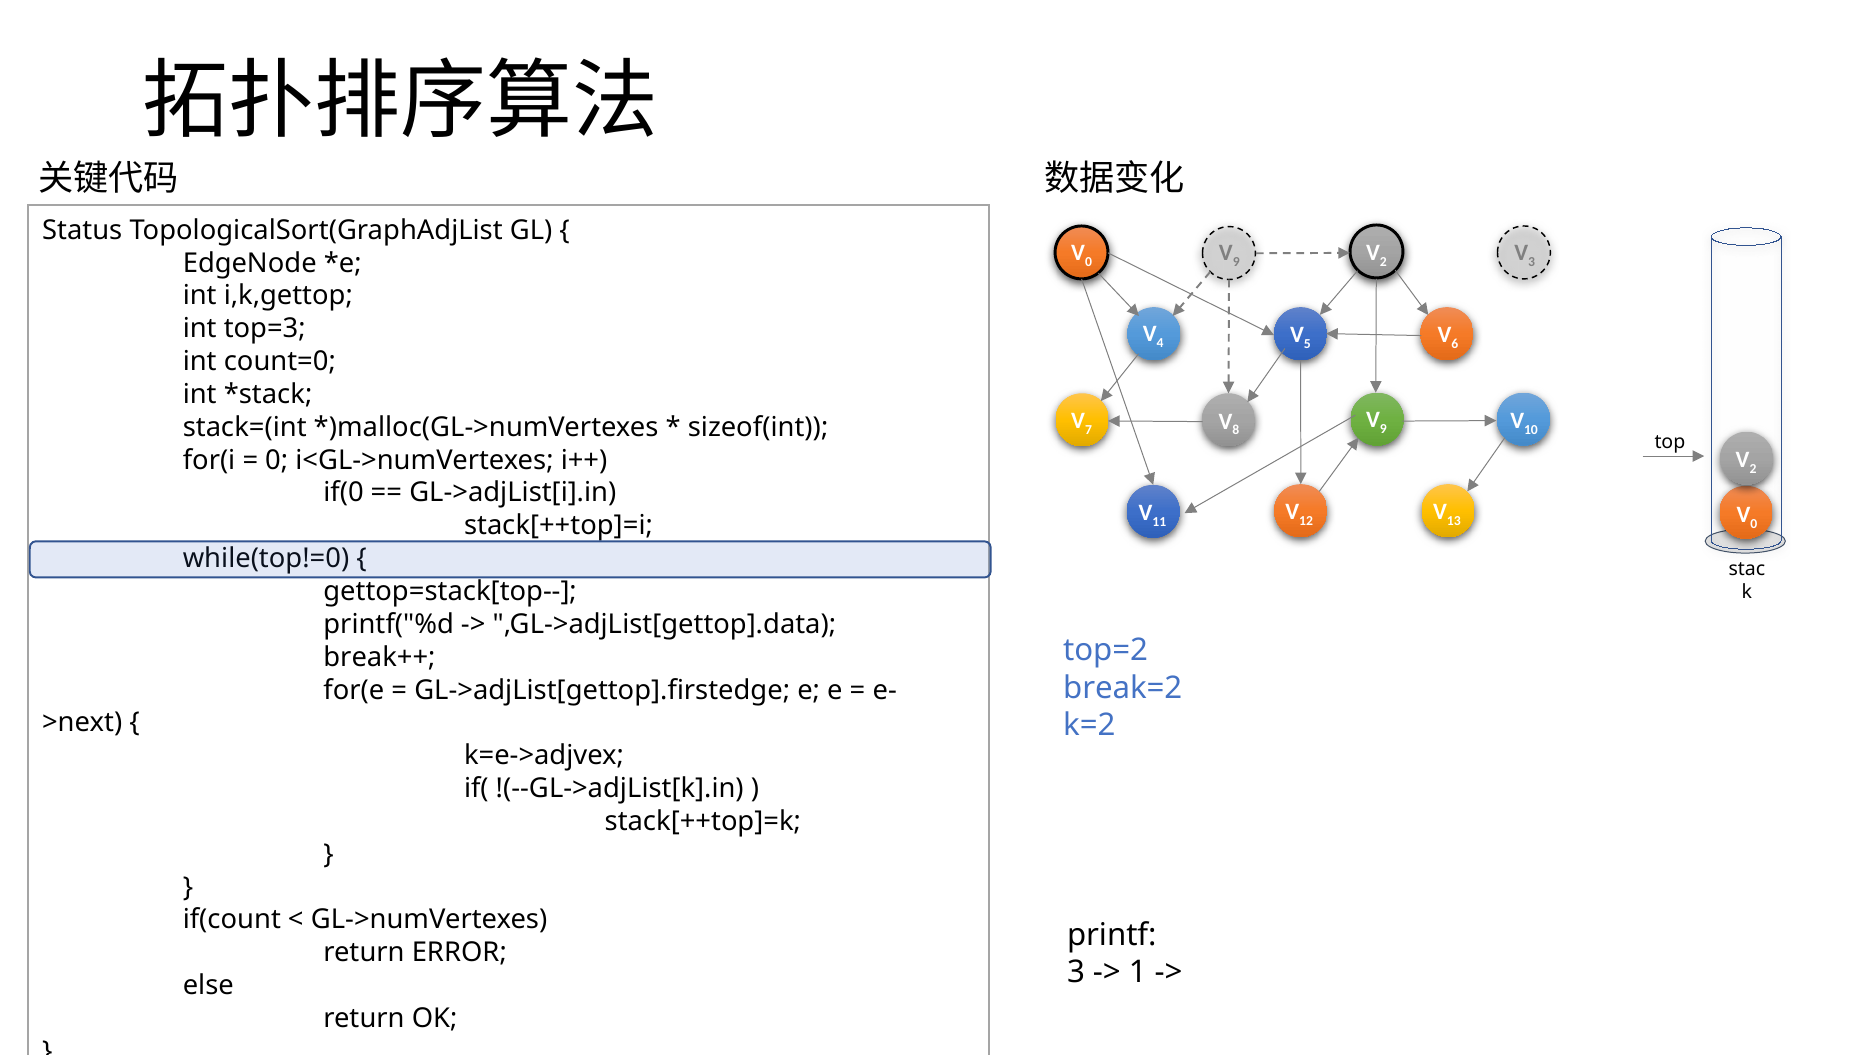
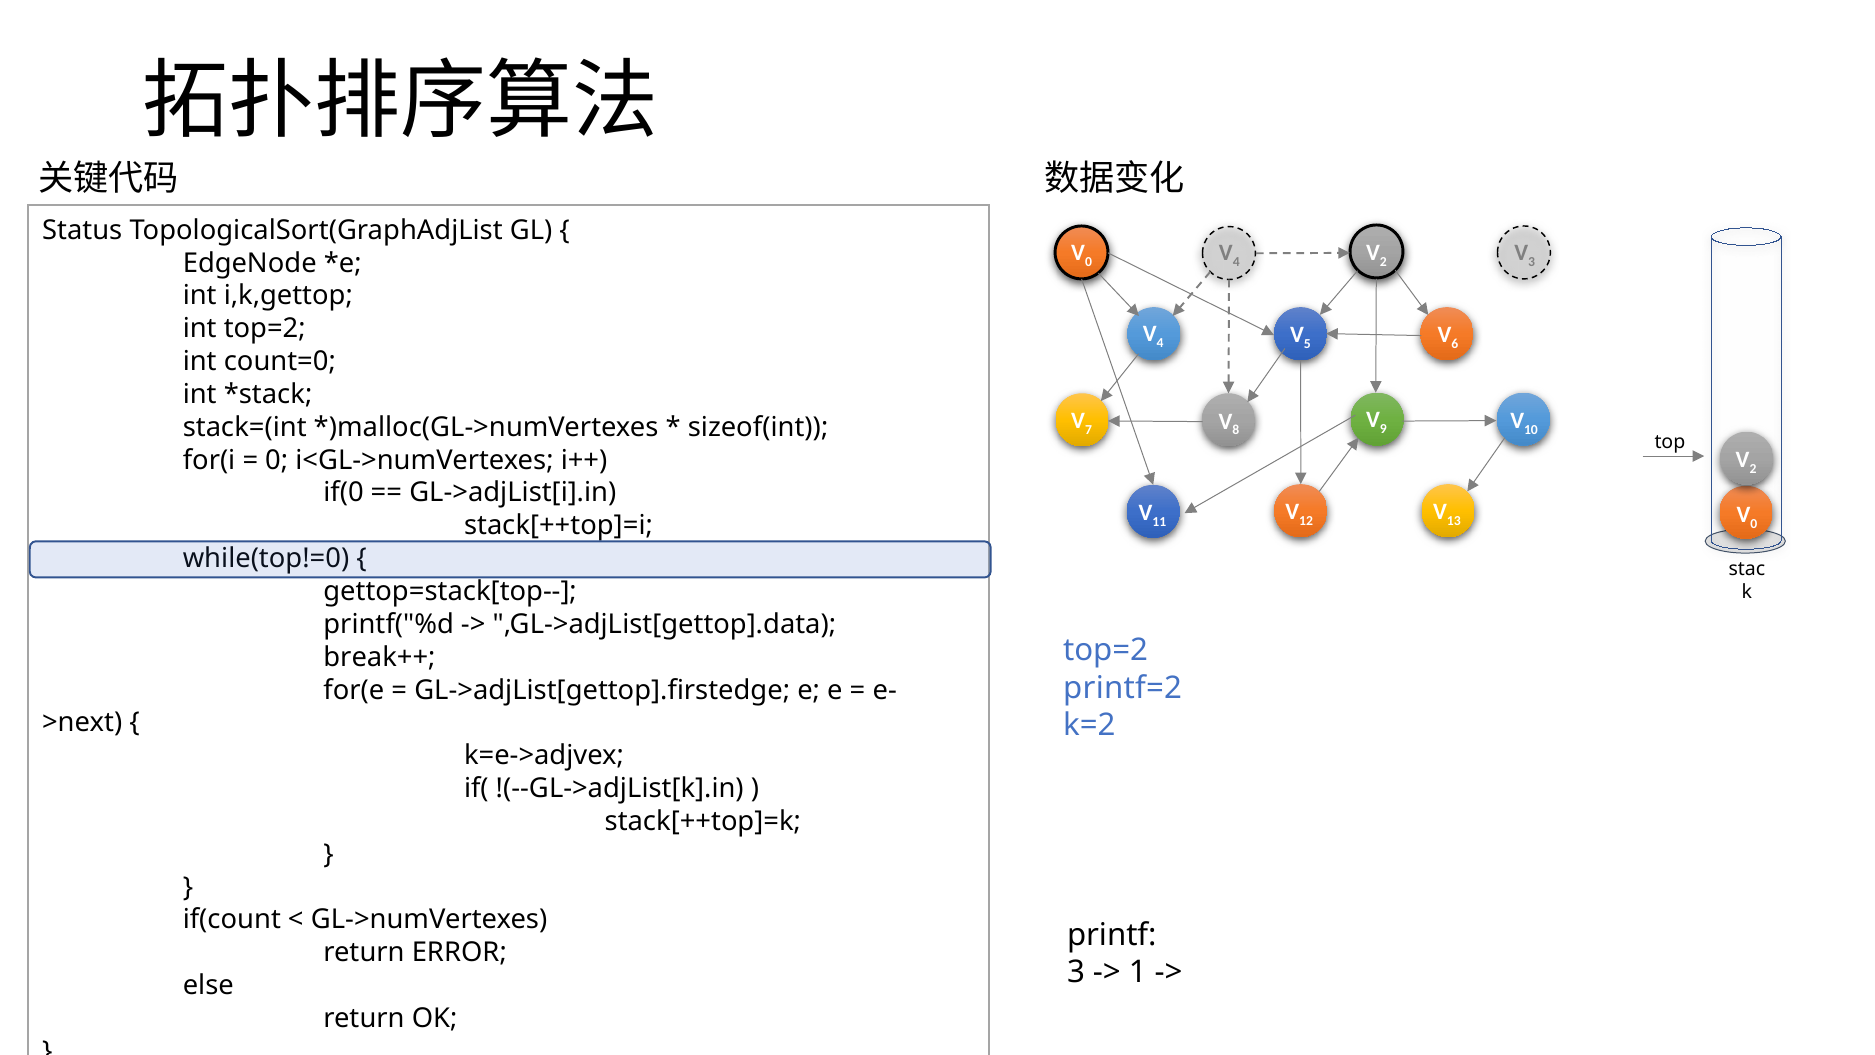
9: 9 -> 4 (1236, 262)
int top=3: top=3 -> top=2 (265, 329)
break=2: break=2 -> printf=2 (1123, 688)
